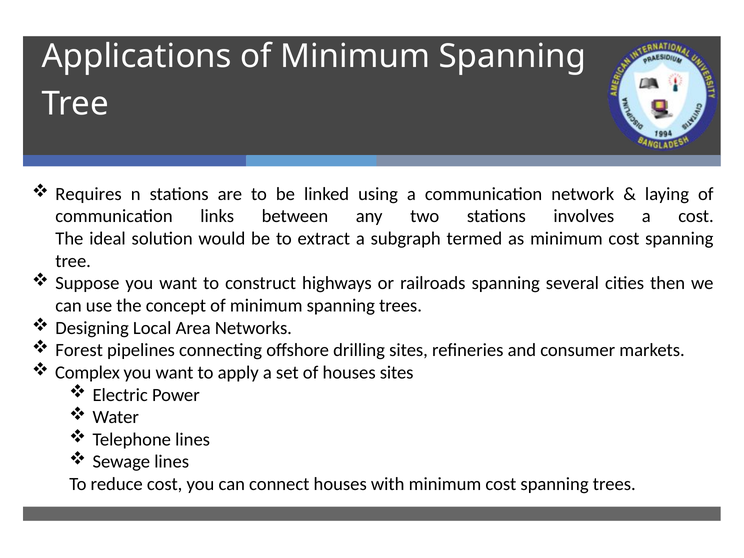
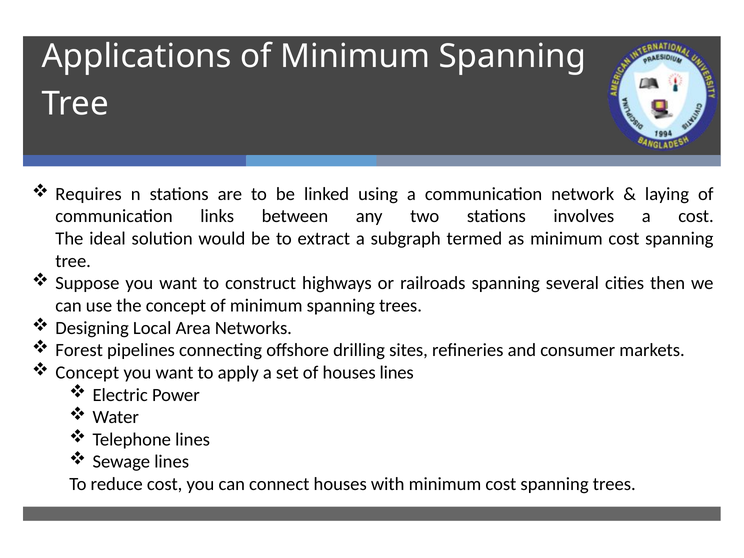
Complex: Complex -> Concept (87, 373)
houses sites: sites -> lines (397, 373)
